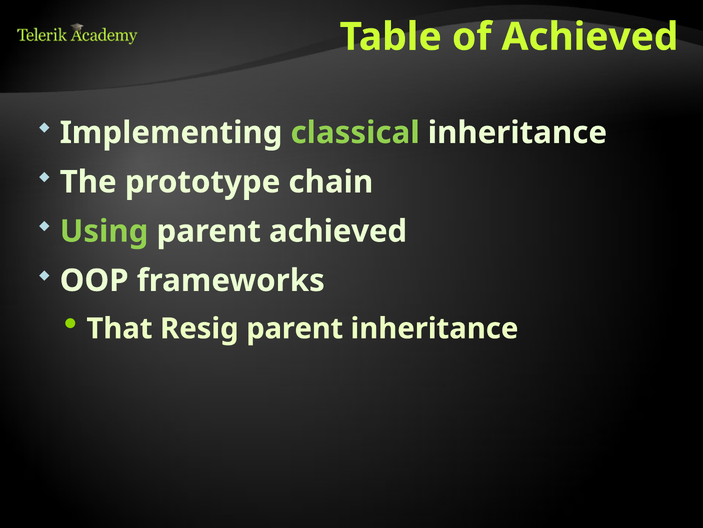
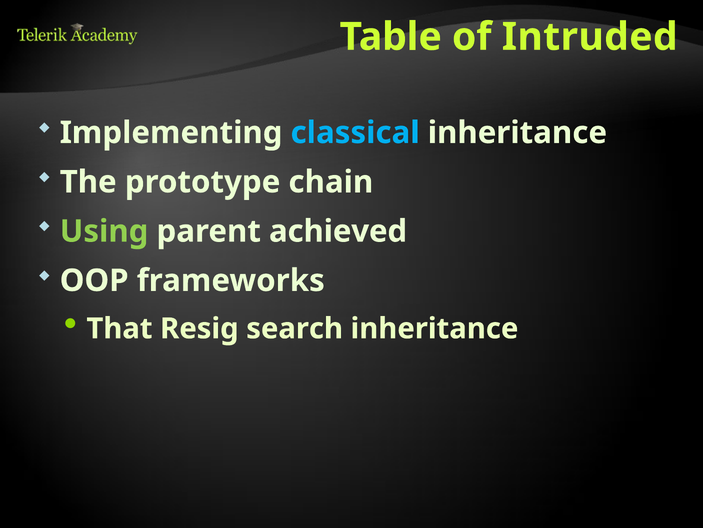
of Achieved: Achieved -> Intruded (590, 37)
classical colour: light green -> light blue (355, 133)
Resig parent: parent -> search (295, 328)
